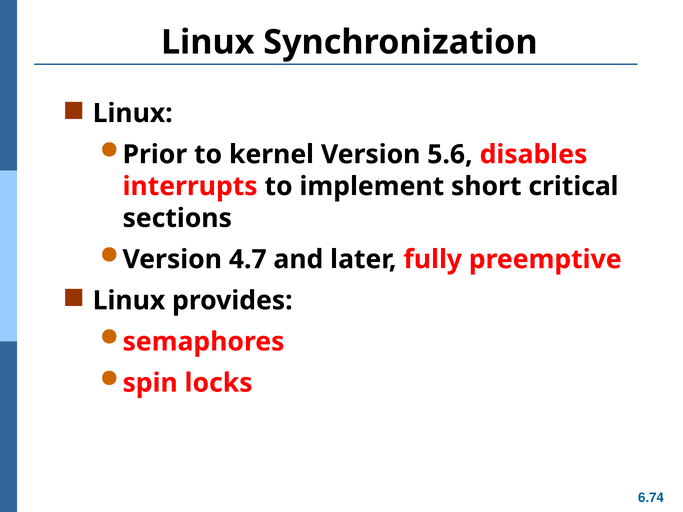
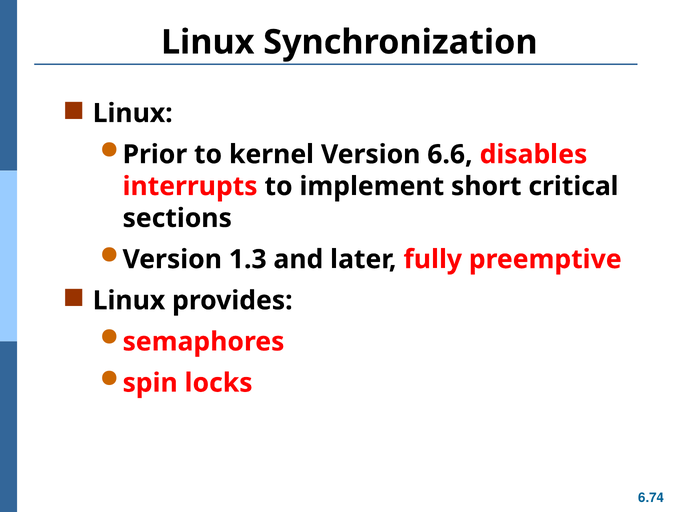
5.6: 5.6 -> 6.6 (450, 155)
4.7: 4.7 -> 1.3 (248, 260)
